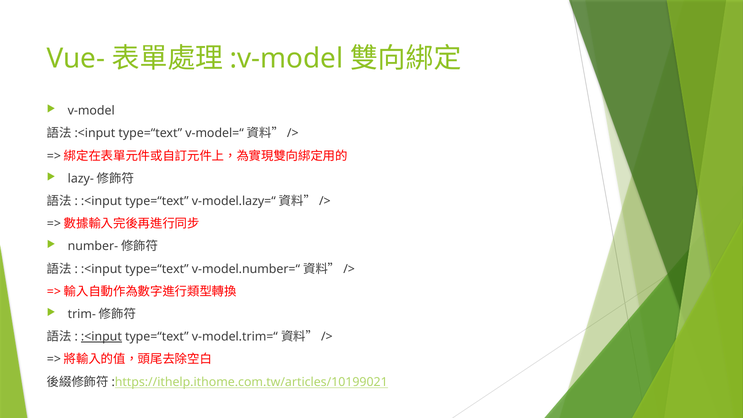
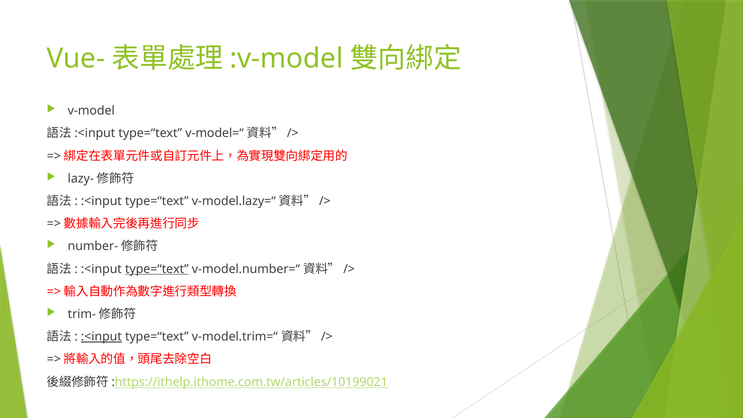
type=“text underline: none -> present (157, 269)
